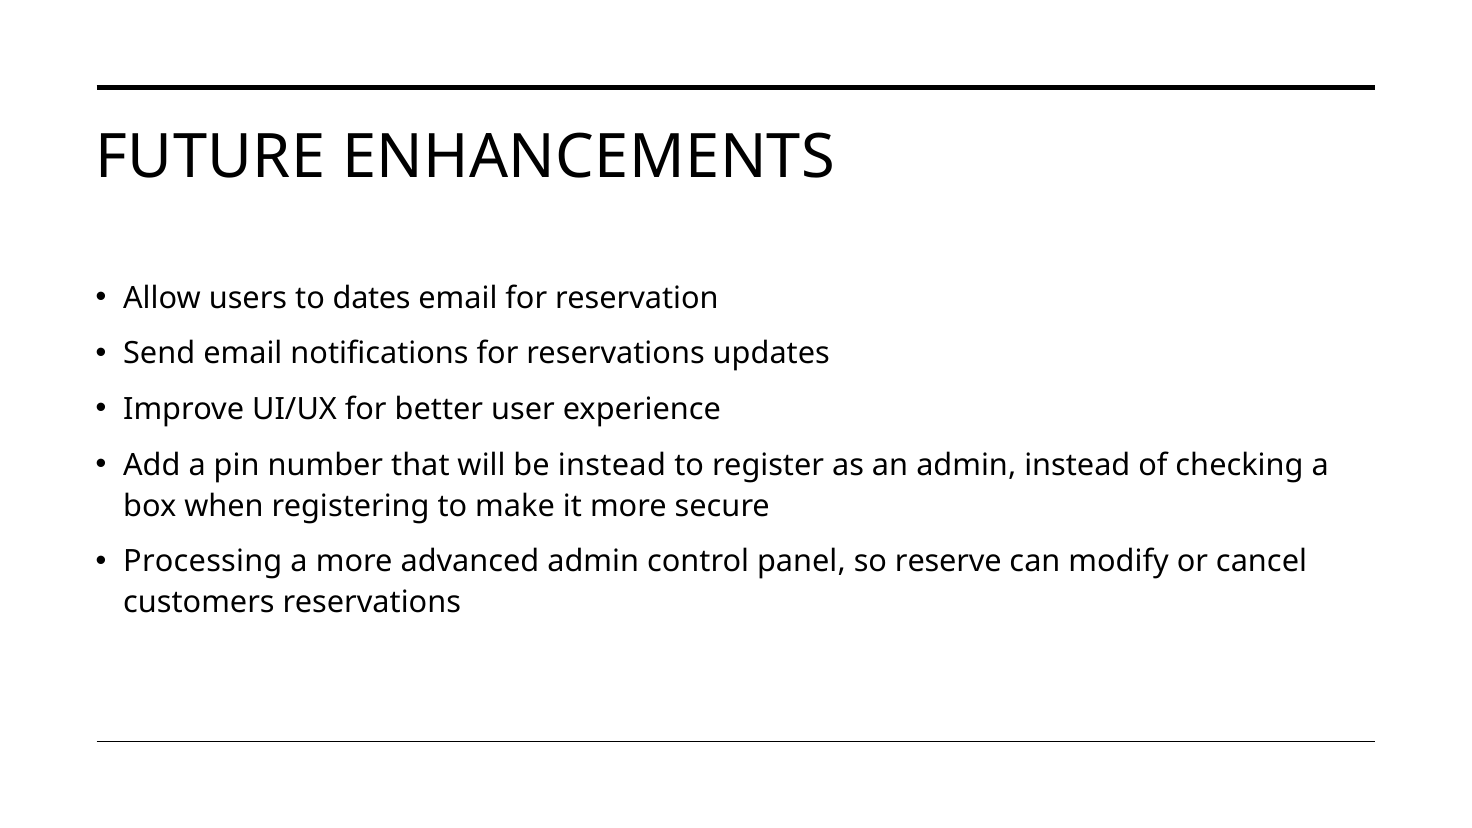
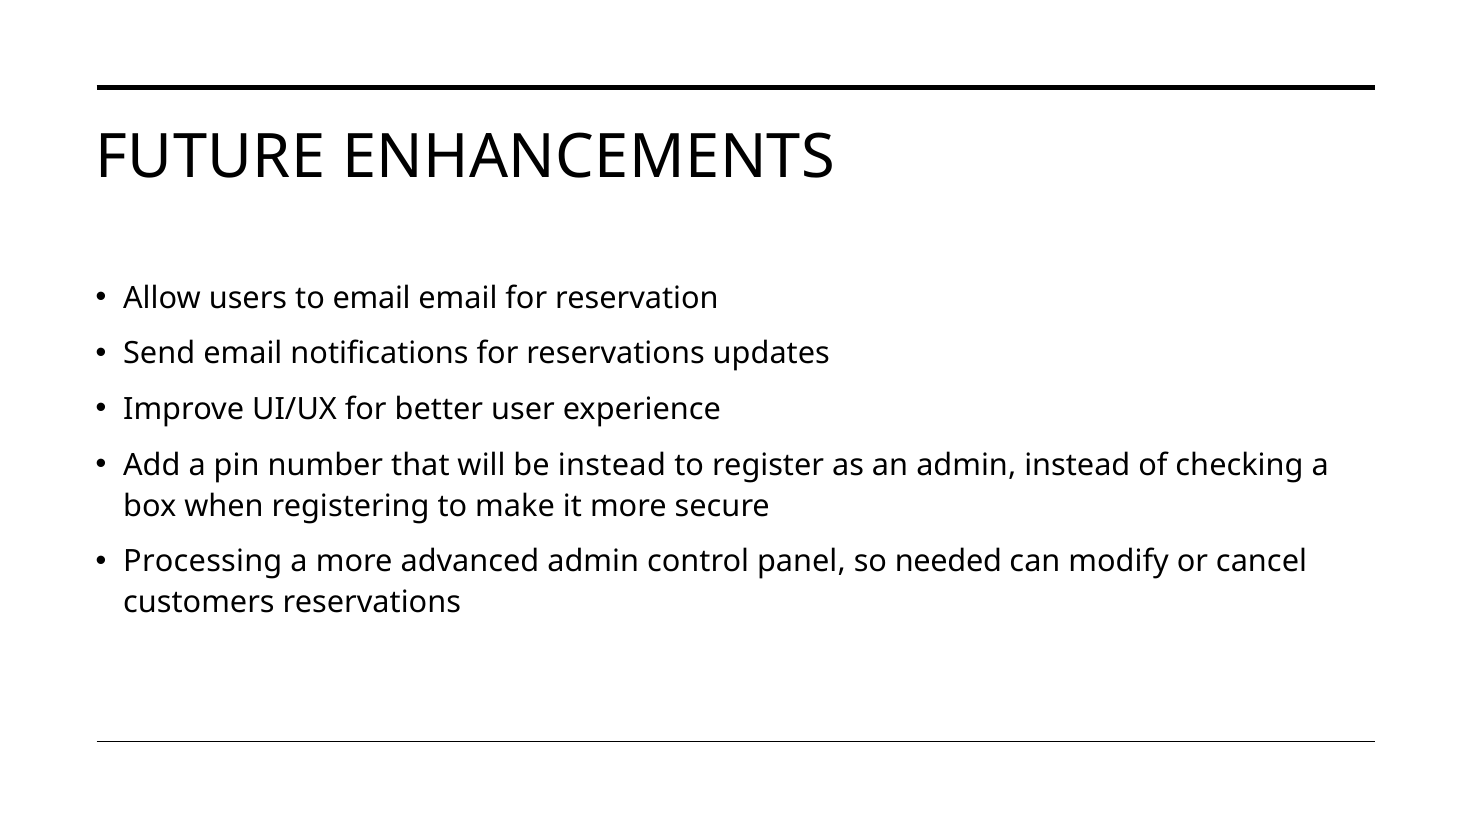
to dates: dates -> email (372, 298)
reserve: reserve -> needed (948, 562)
